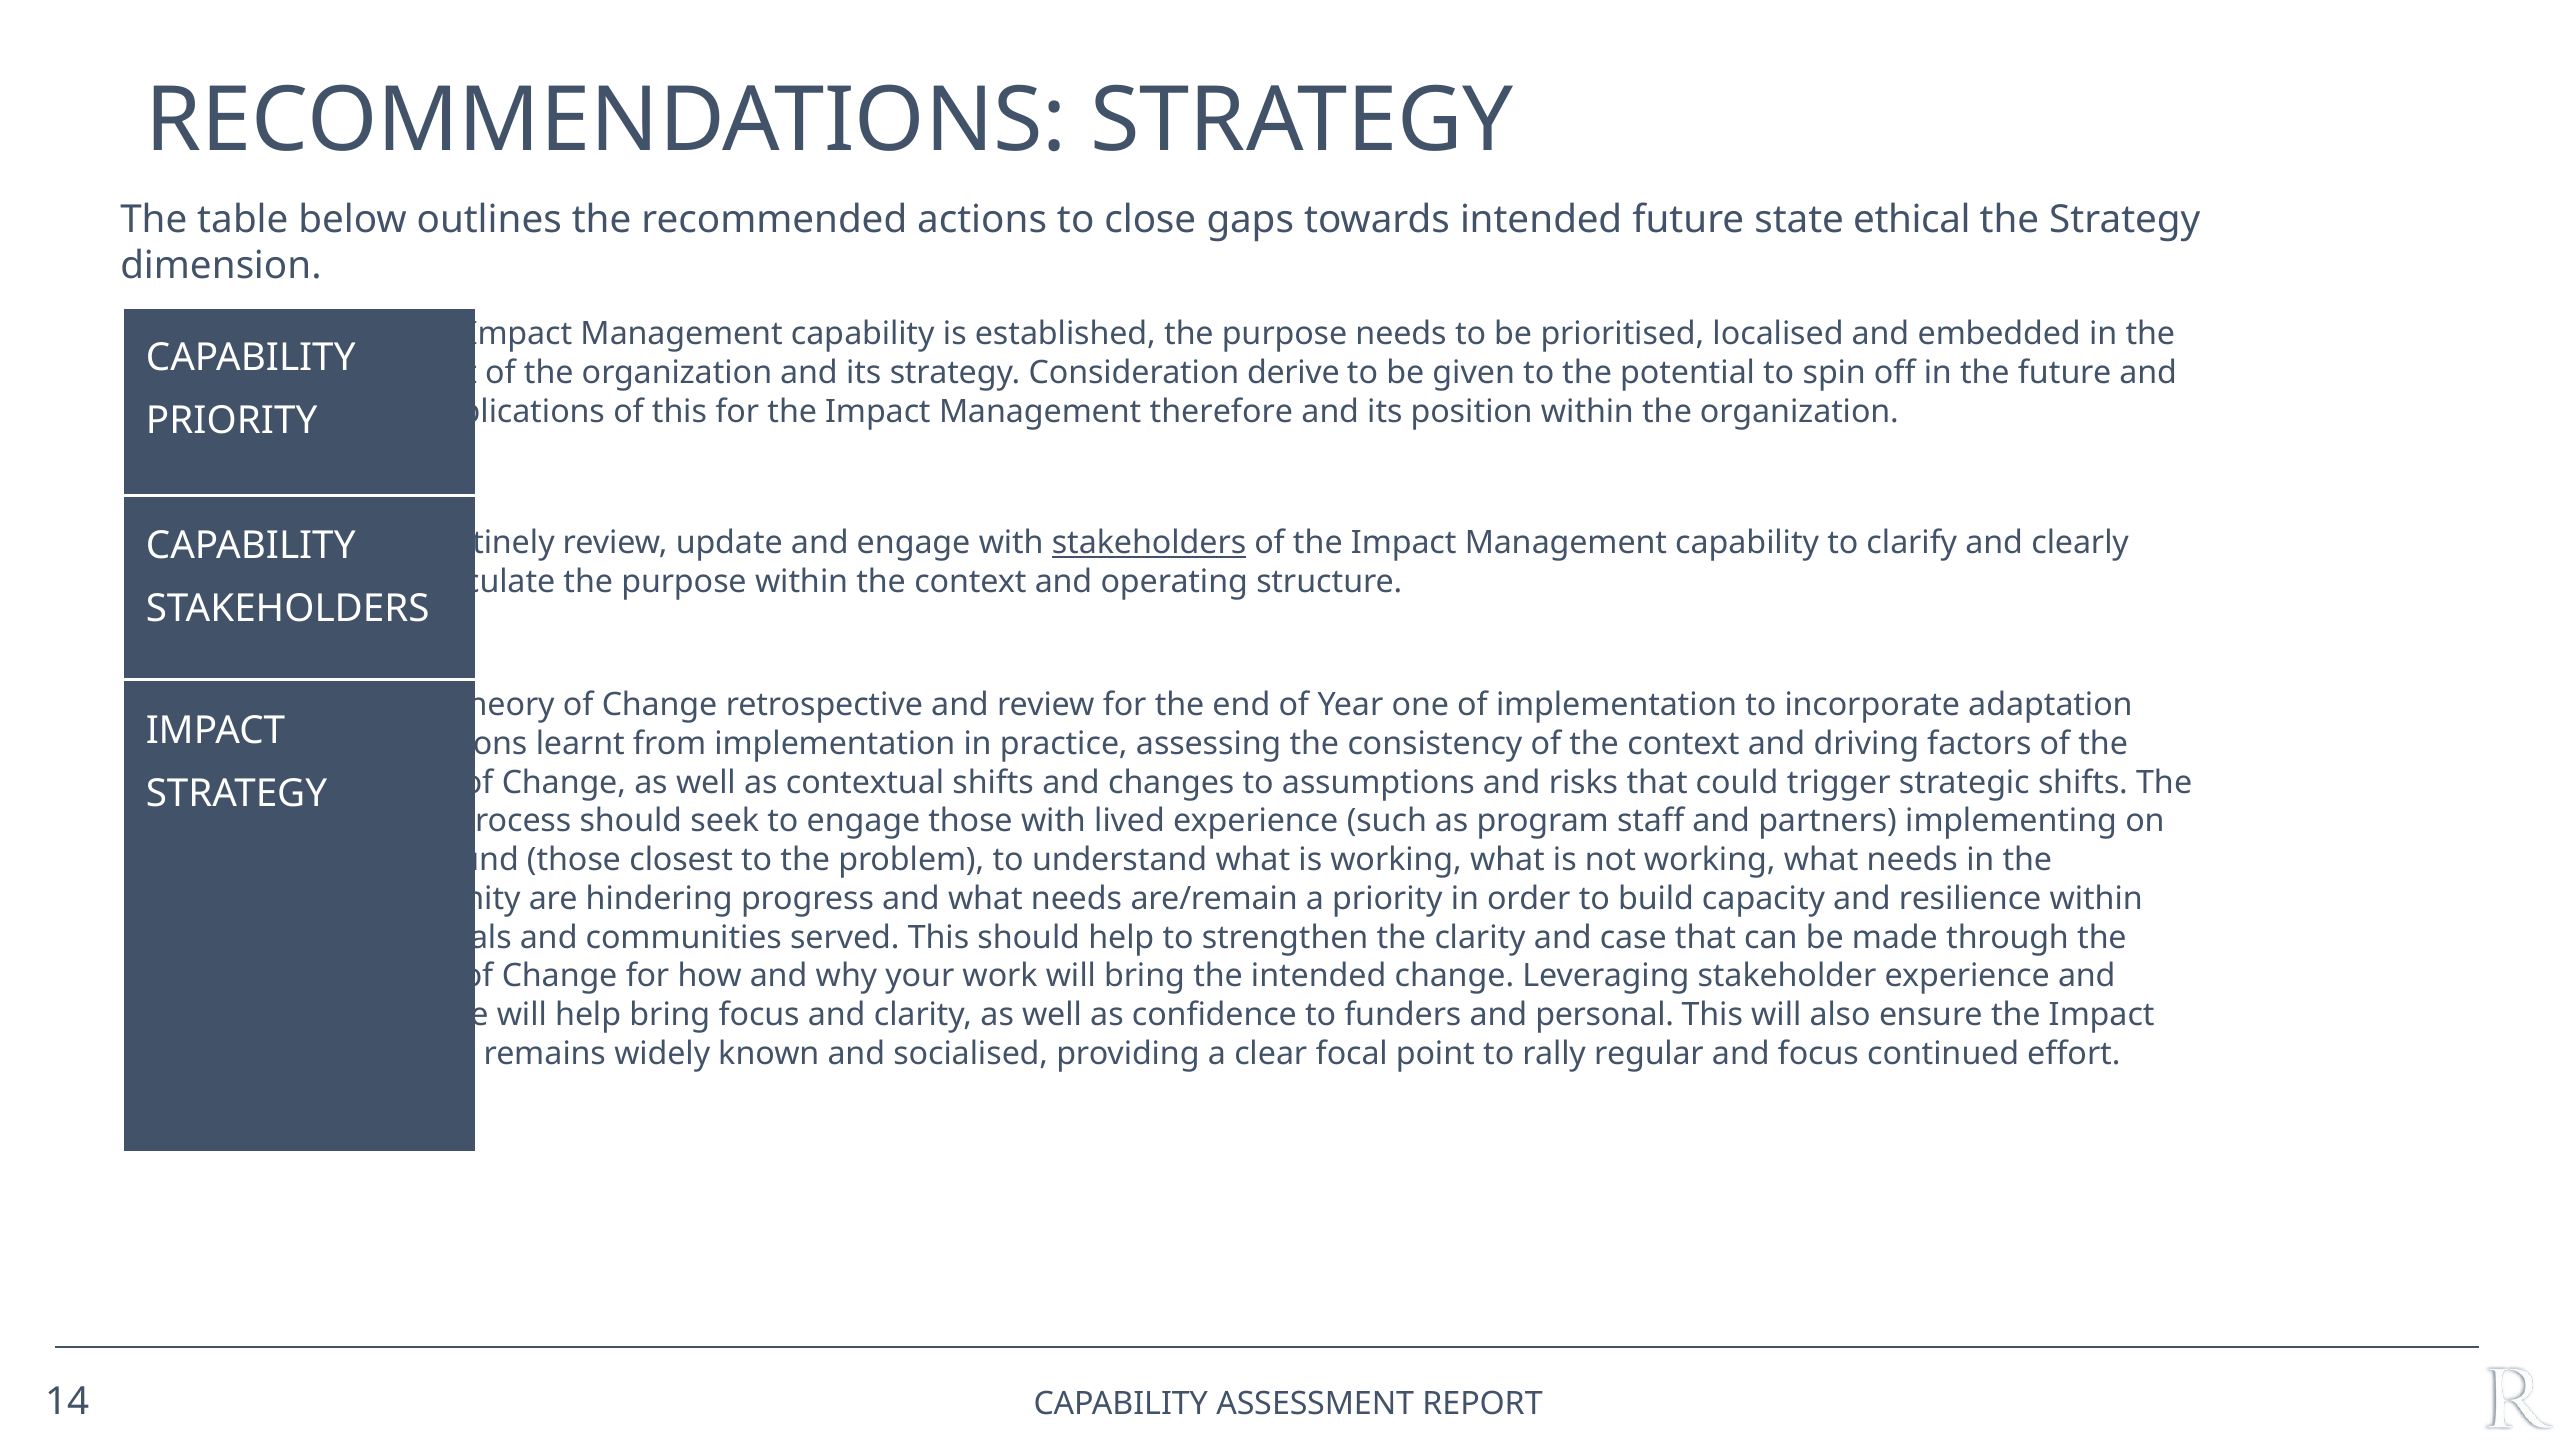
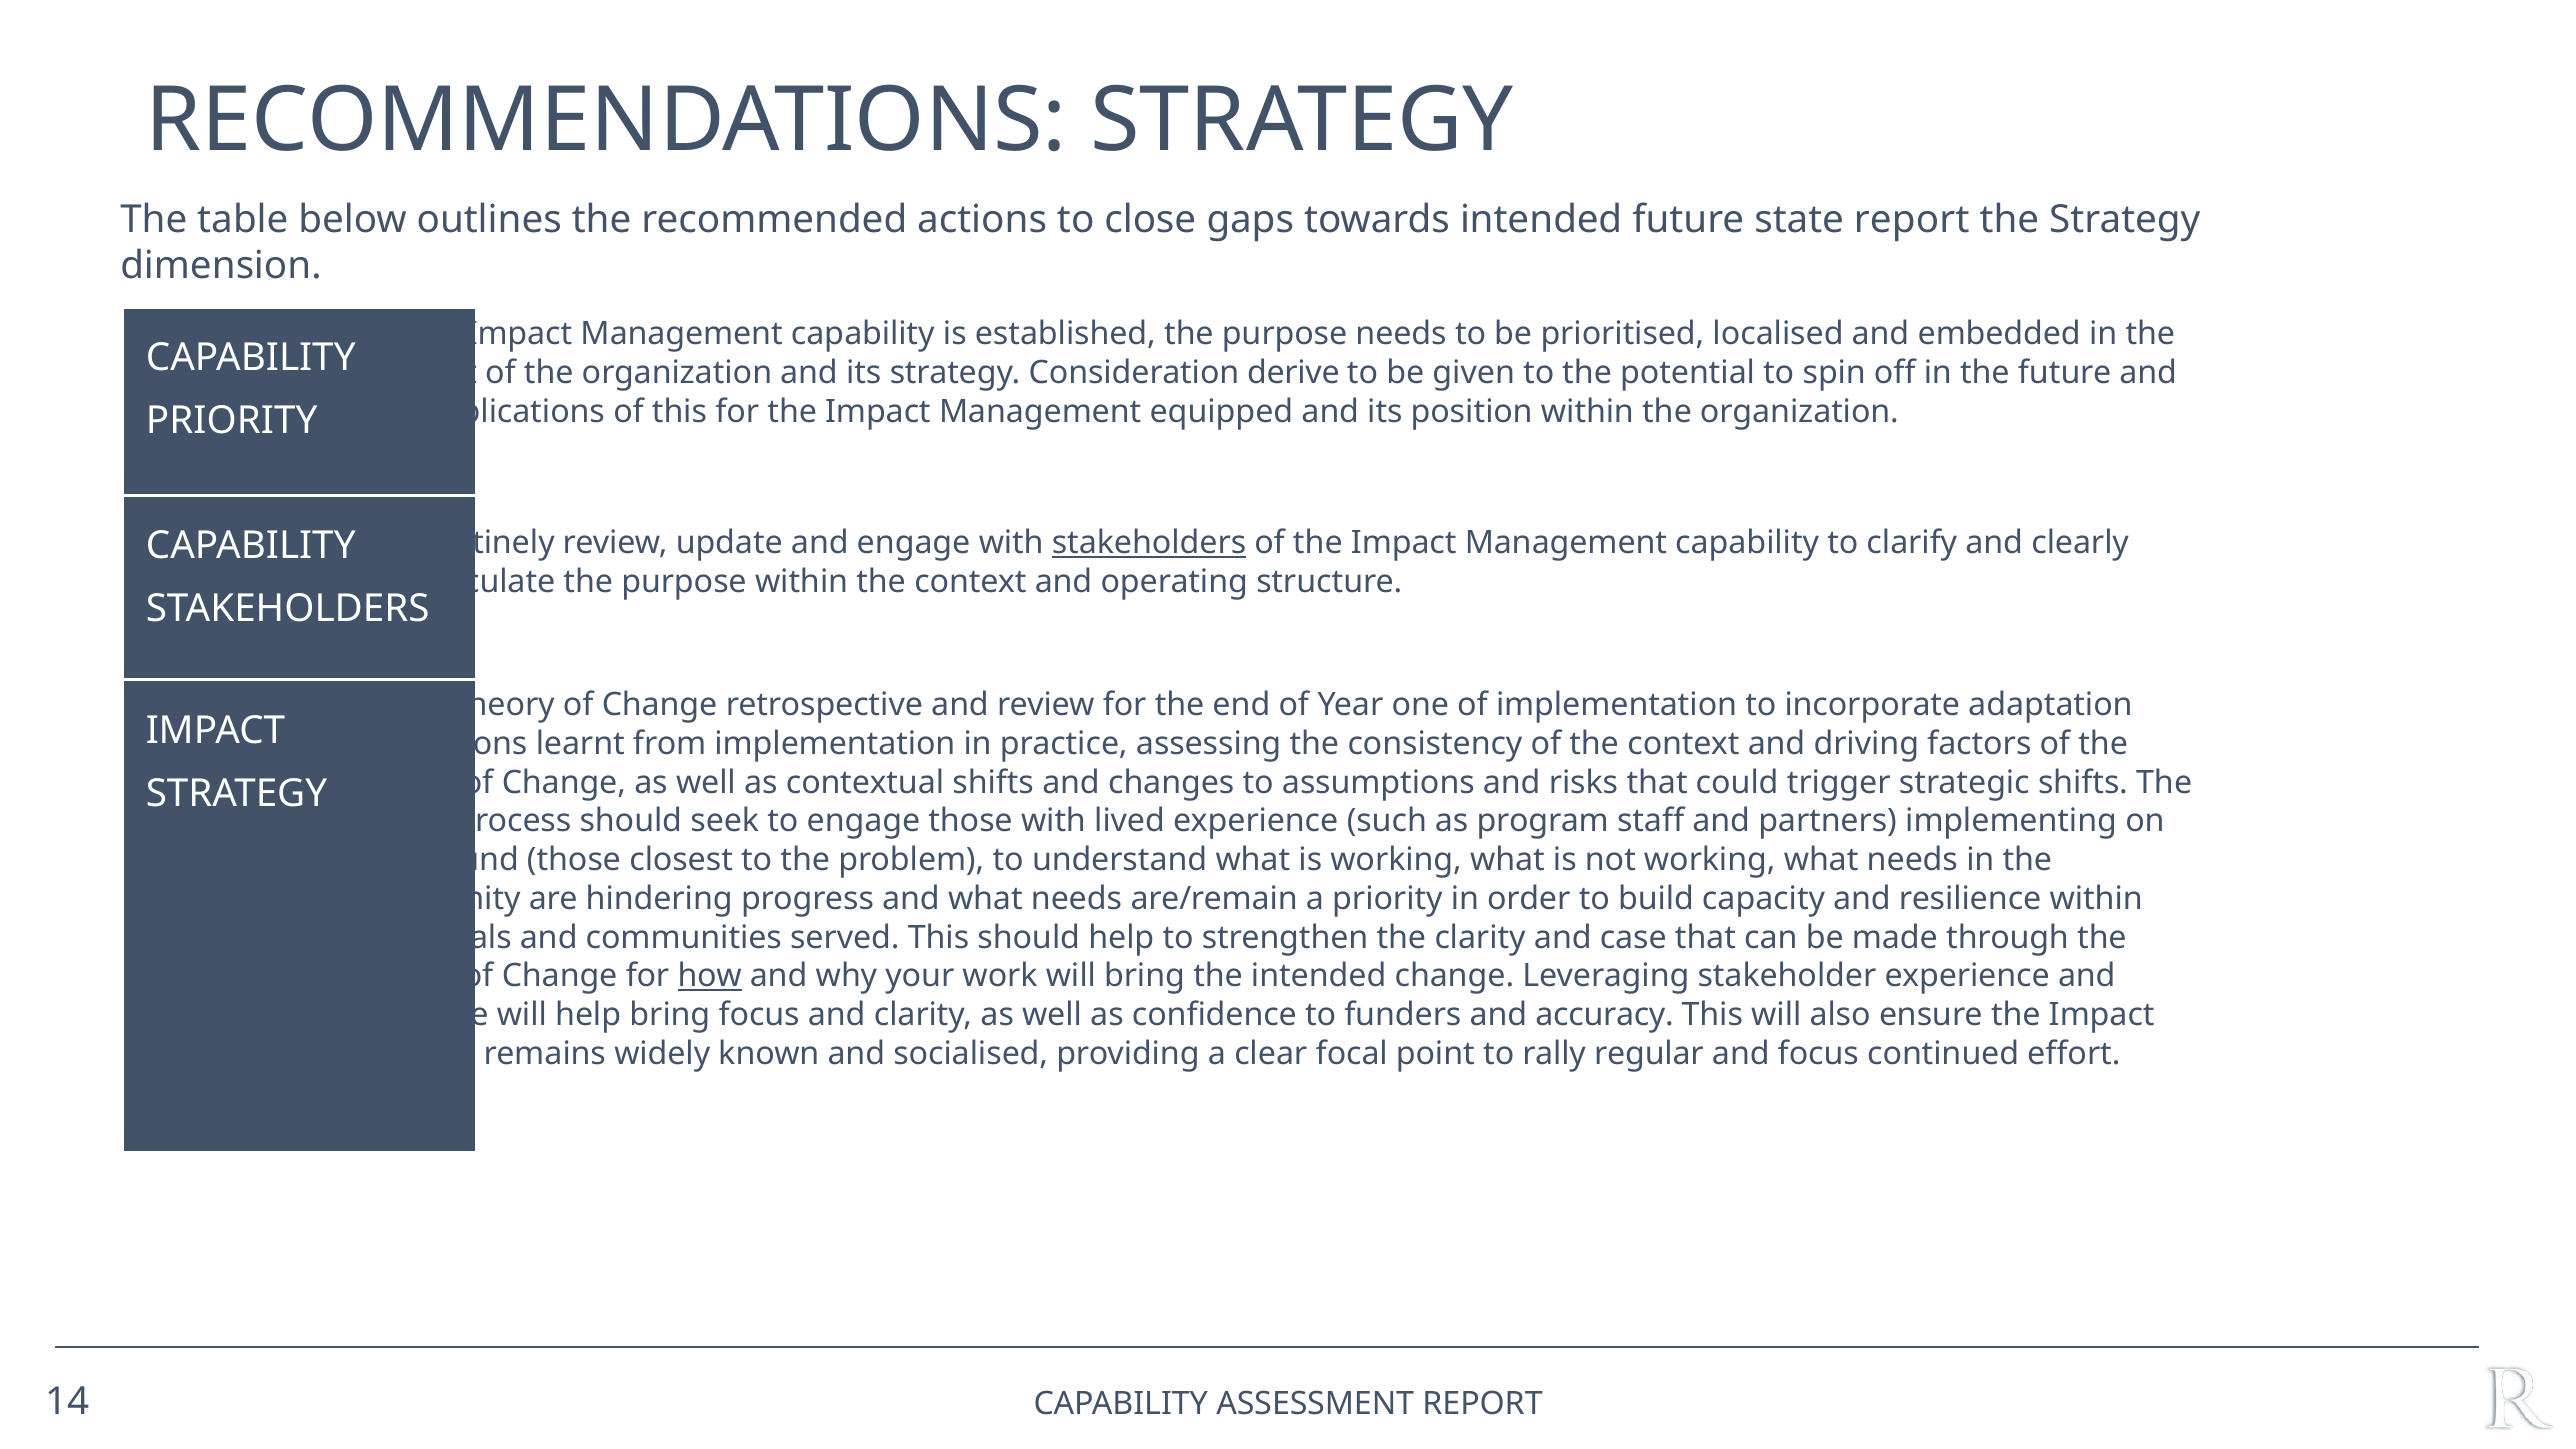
state ethical: ethical -> report (1912, 220)
therefore: therefore -> equipped (1221, 412)
how underline: none -> present (710, 976)
personal: personal -> accuracy (1605, 1015)
